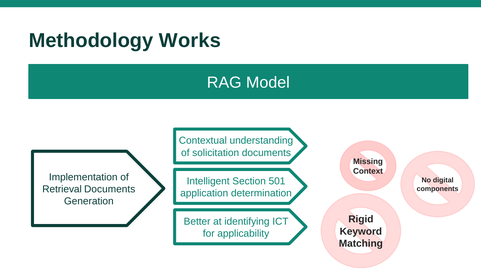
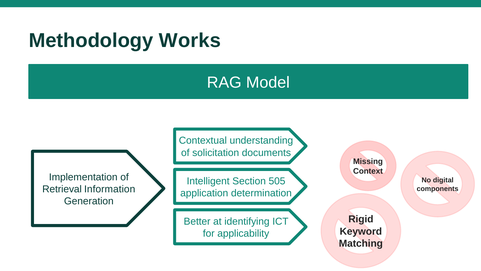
501: 501 -> 505 (277, 181)
Retrieval Documents: Documents -> Information (110, 189)
